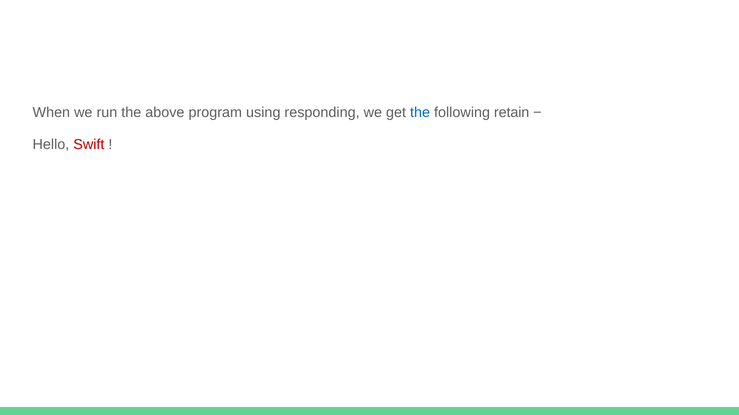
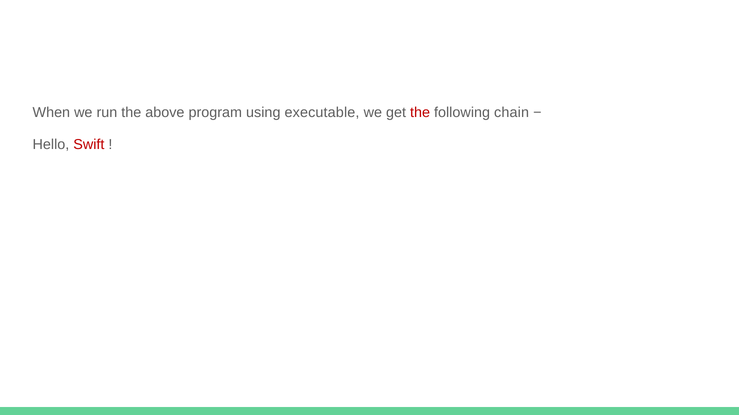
responding: responding -> executable (322, 113)
the colour: blue -> red (420, 113)
retain: retain -> chain (512, 113)
